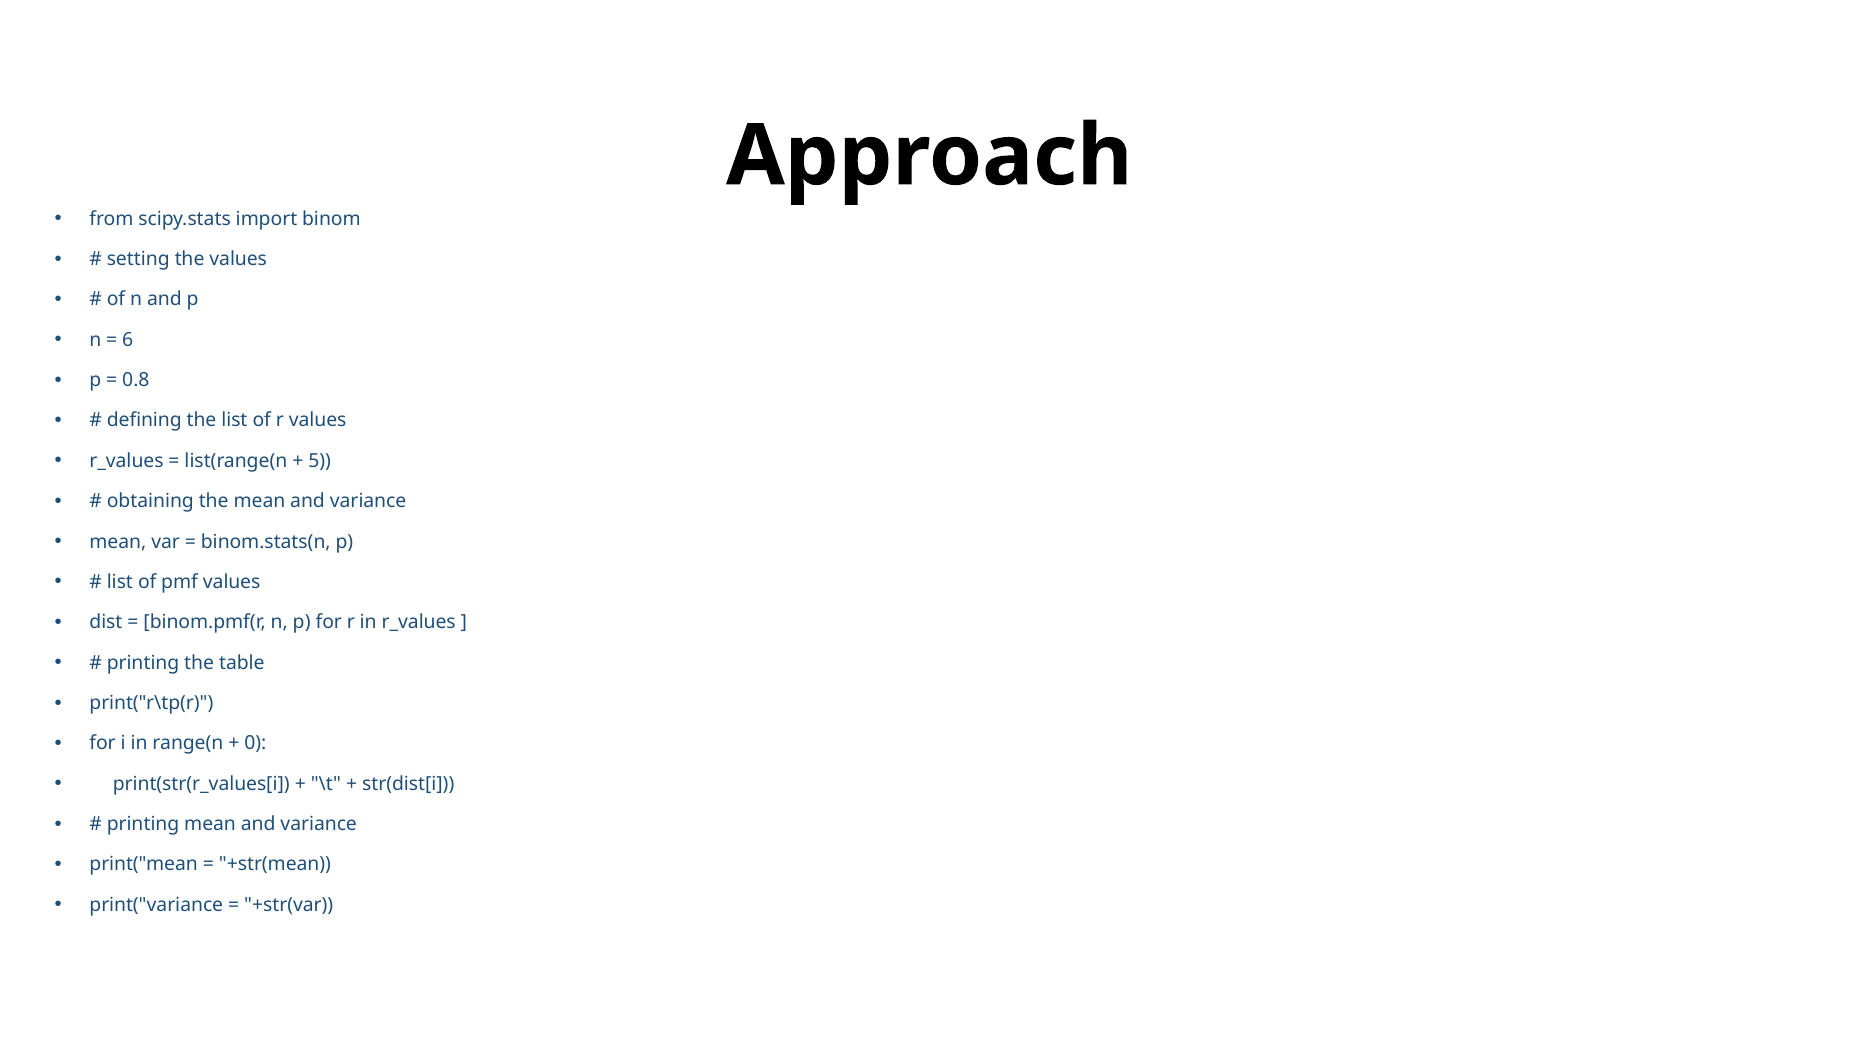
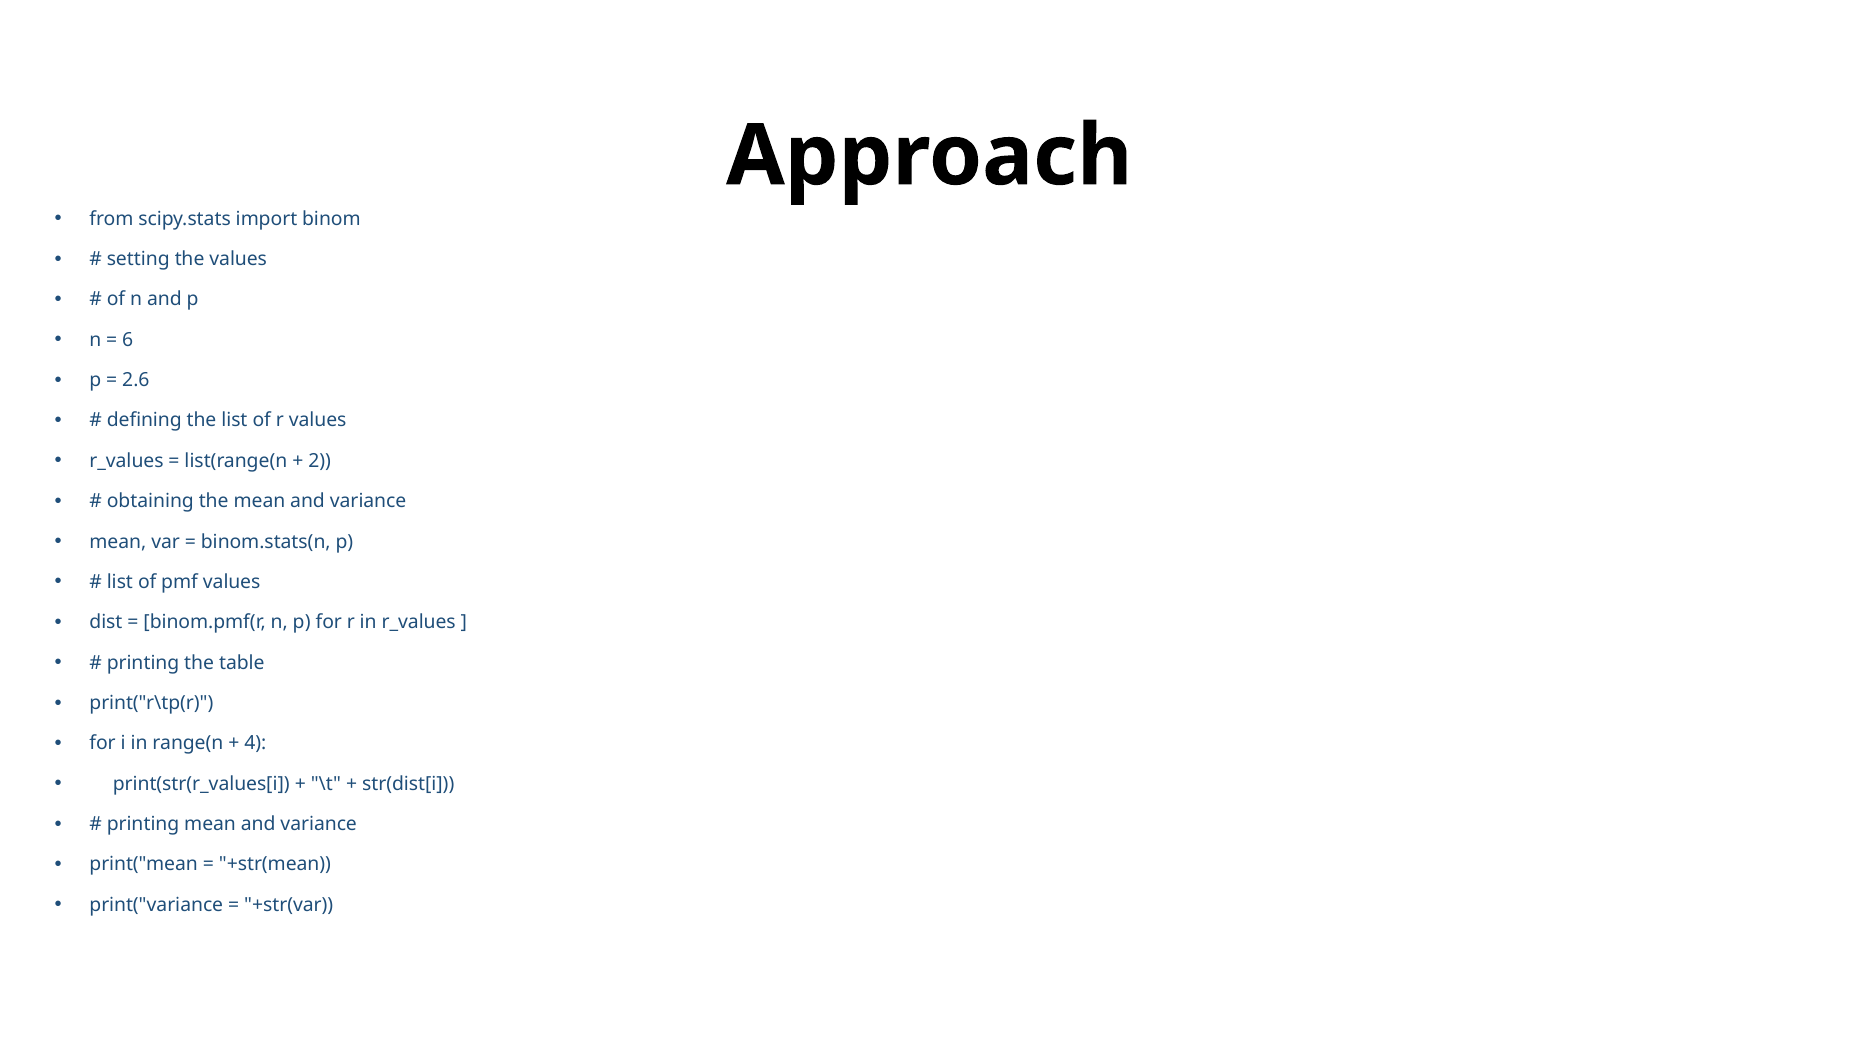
0.8: 0.8 -> 2.6 (136, 380)
5: 5 -> 2 (320, 461)
0: 0 -> 4 (255, 743)
